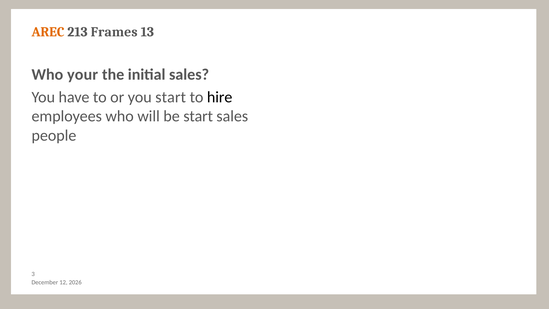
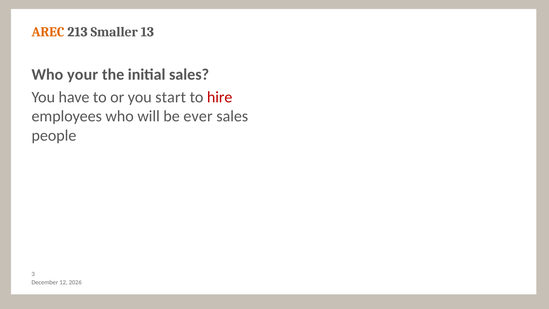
Frames: Frames -> Smaller (114, 32)
hire colour: black -> red (220, 97)
be start: start -> ever (198, 116)
